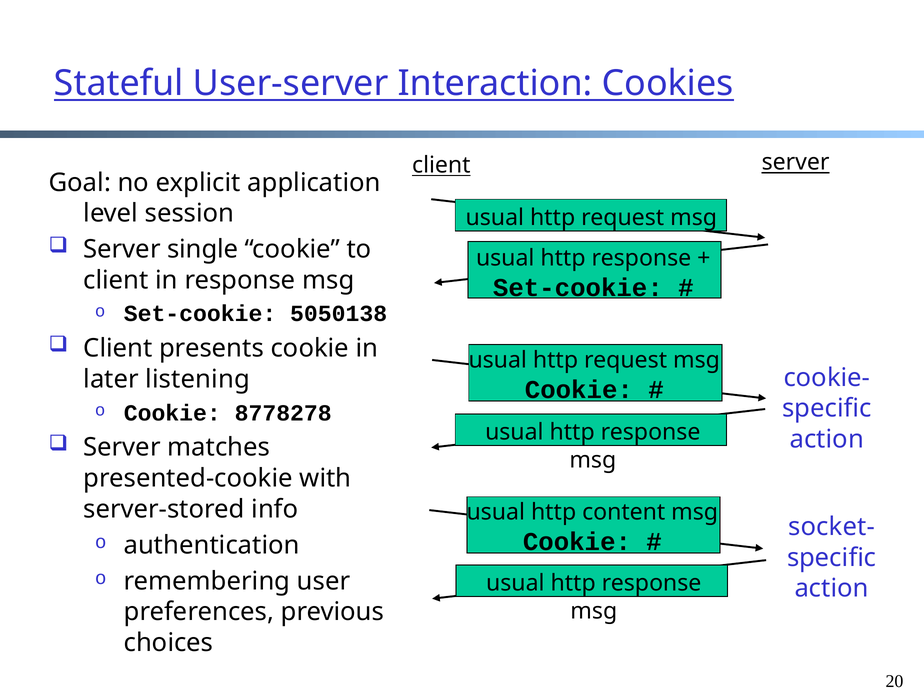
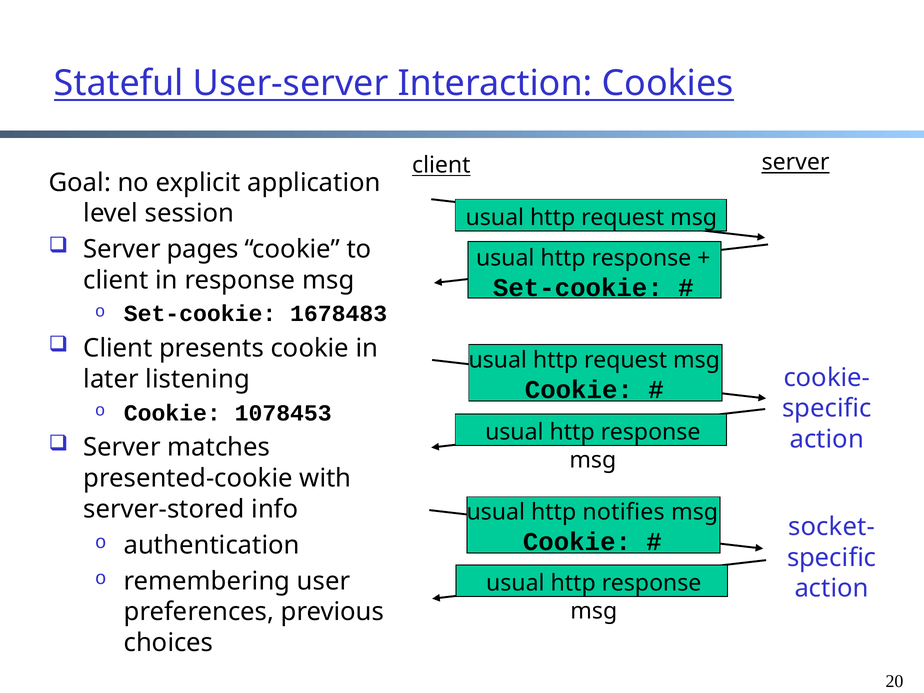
single: single -> pages (203, 249)
5050138: 5050138 -> 1678483 (339, 314)
8778278: 8778278 -> 1078453 (283, 413)
content: content -> notifies (624, 512)
